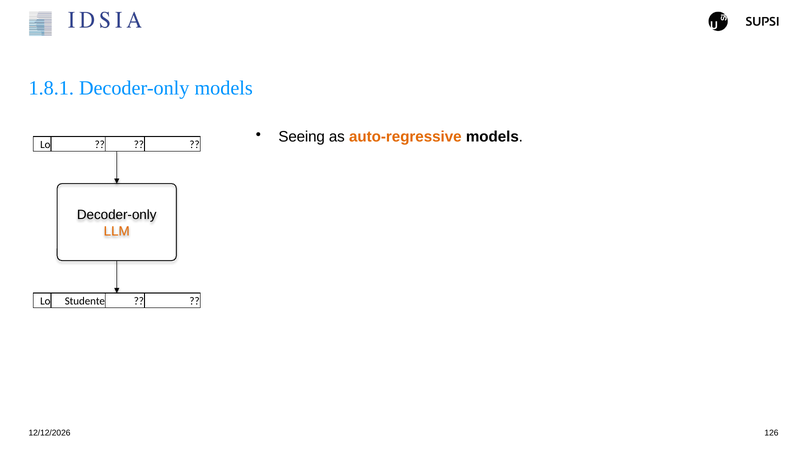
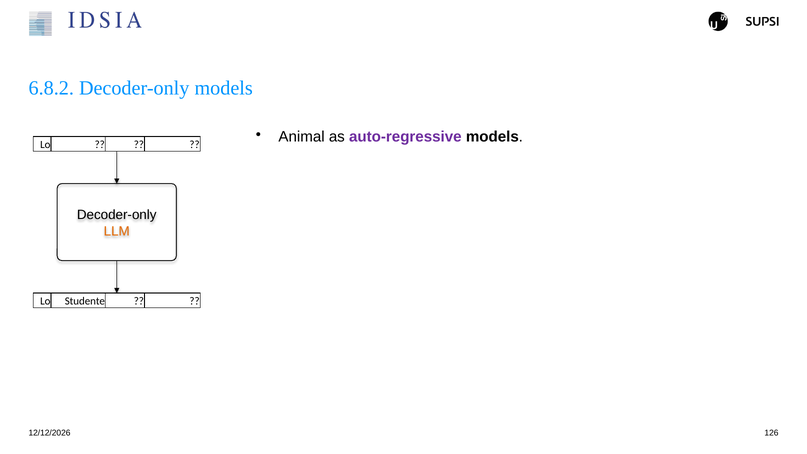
1.8.1: 1.8.1 -> 6.8.2 (51, 88)
Seeing: Seeing -> Animal (302, 137)
auto-regressive colour: orange -> purple (405, 137)
